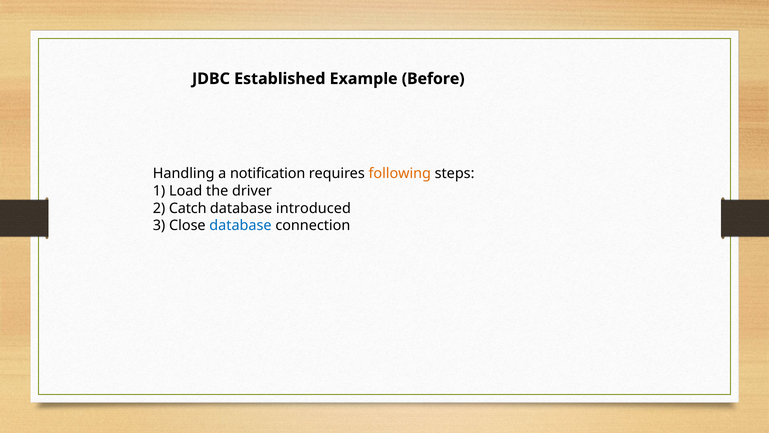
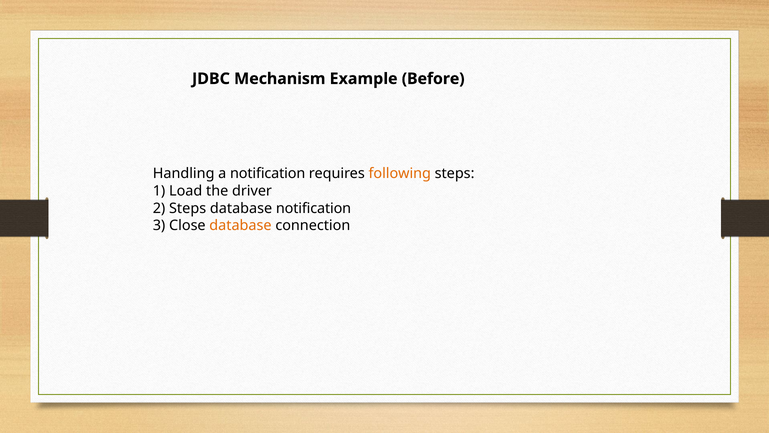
Established: Established -> Mechanism (280, 79)
2 Catch: Catch -> Steps (188, 208)
database introduced: introduced -> notification (314, 208)
database colour: blue -> orange (240, 225)
